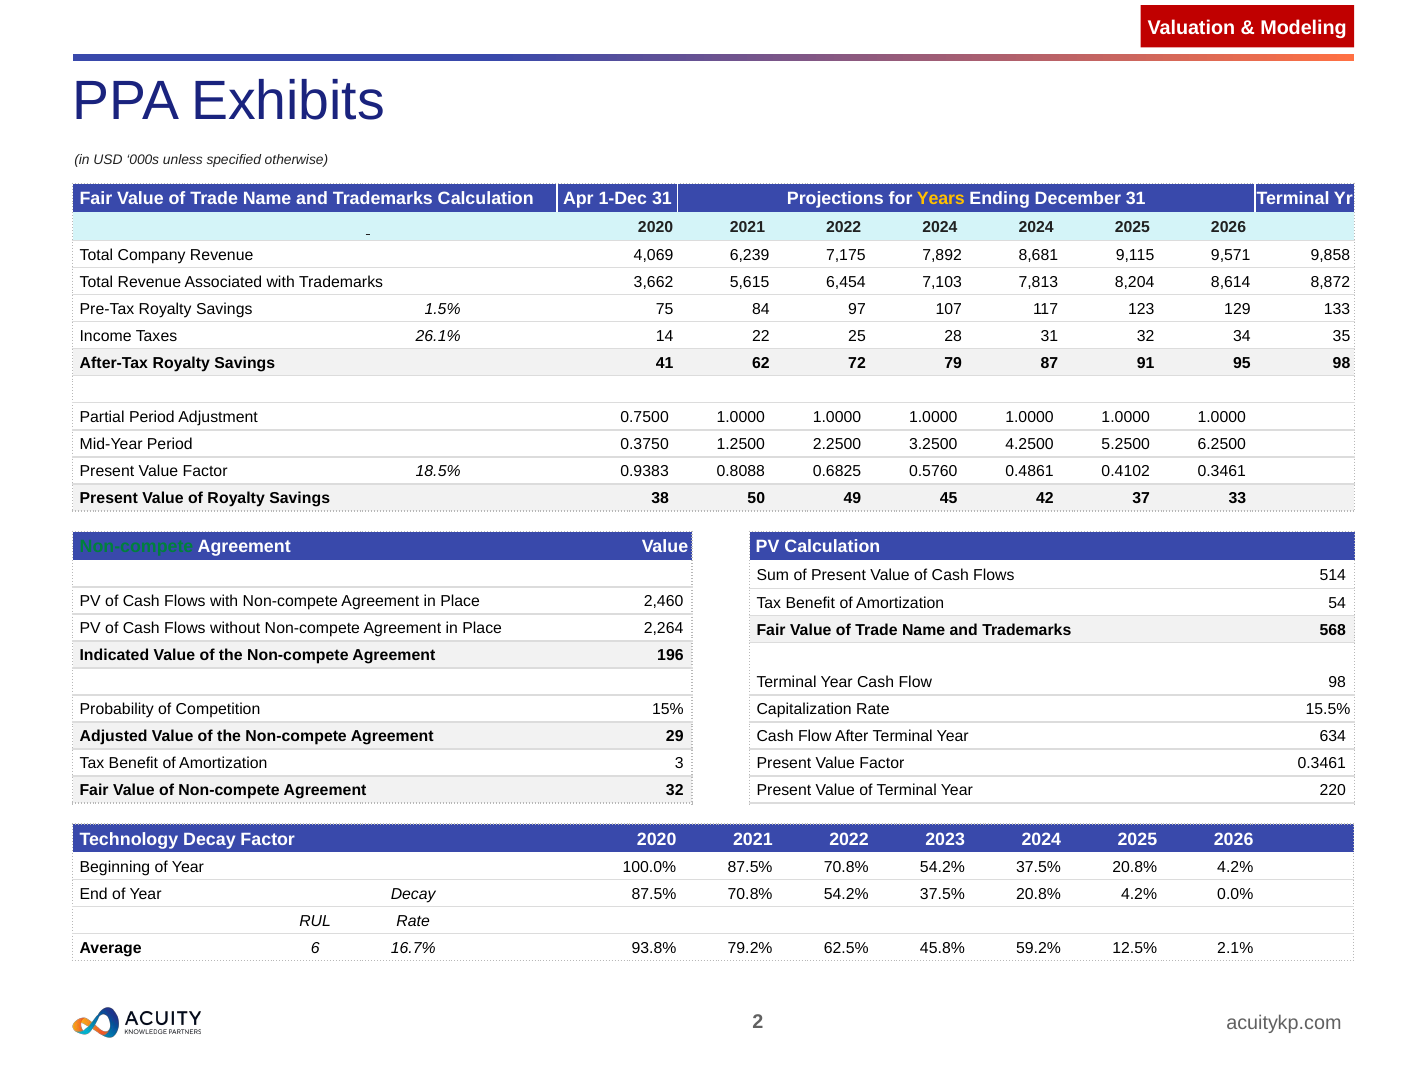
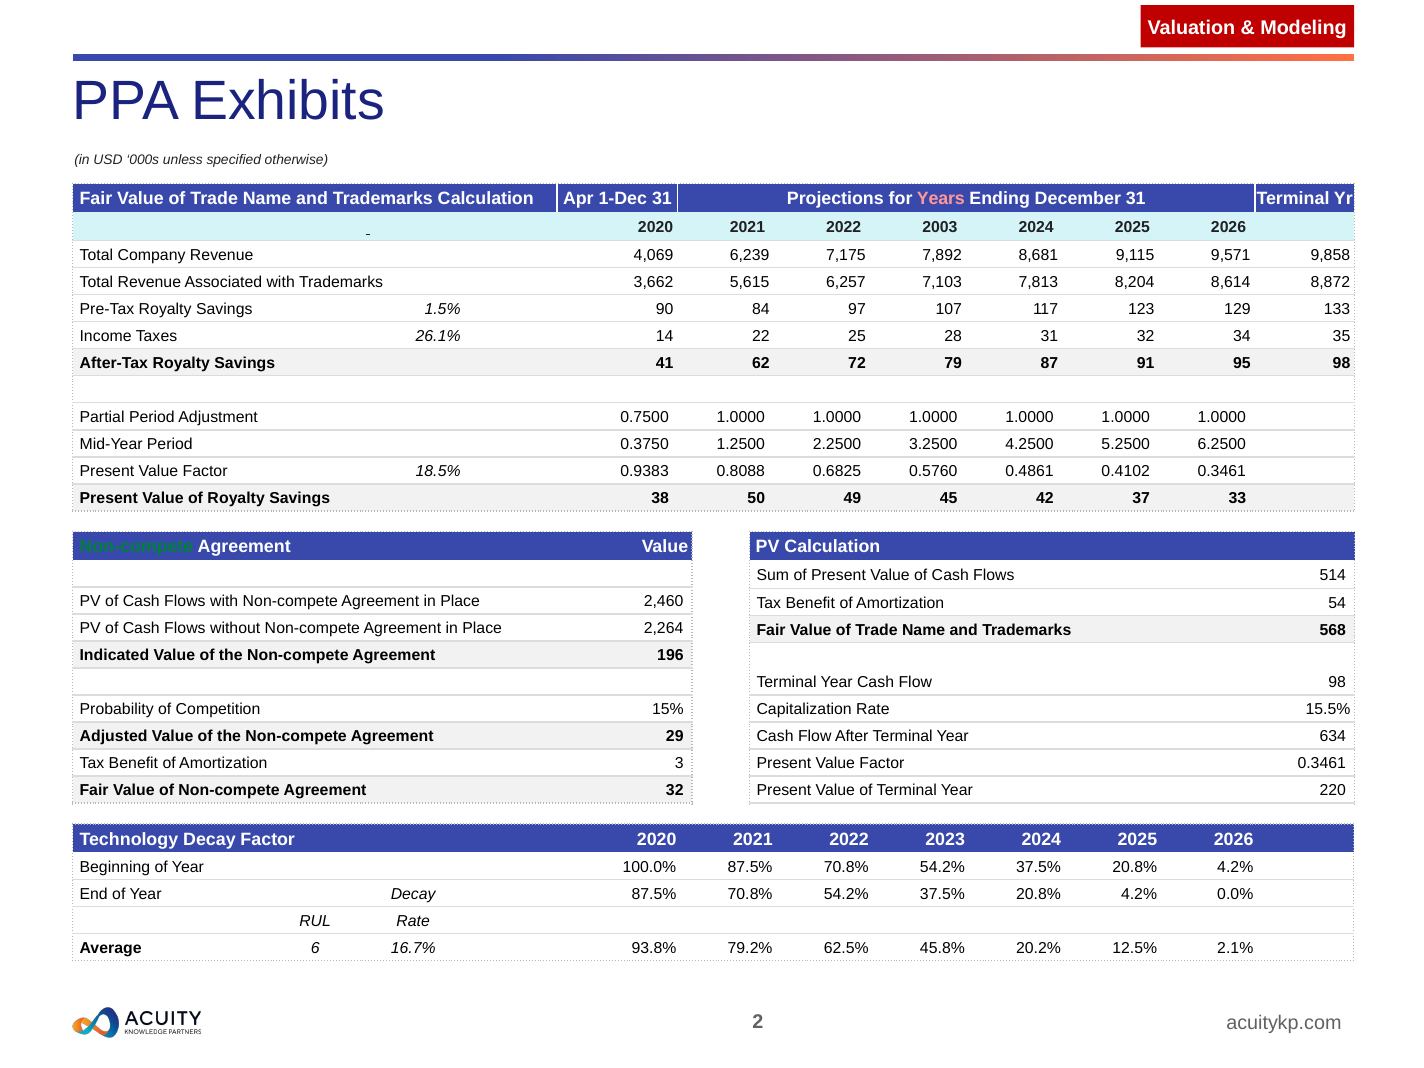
Years colour: yellow -> pink (941, 199)
2022 2024: 2024 -> 2003 (940, 227)
6,454: 6,454 -> 6,257 (846, 282)
75: 75 -> 90 (665, 309)
59.2%: 59.2% -> 20.2% (1039, 948)
